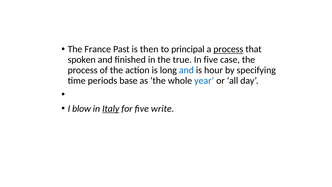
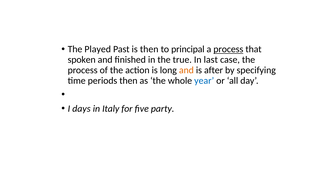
France: France -> Played (98, 49)
In five: five -> last (211, 60)
and colour: blue -> orange (186, 70)
hour: hour -> after (214, 70)
periods base: base -> then (128, 81)
blow: blow -> days (81, 108)
Italy underline: present -> none (111, 108)
write: write -> party (163, 108)
